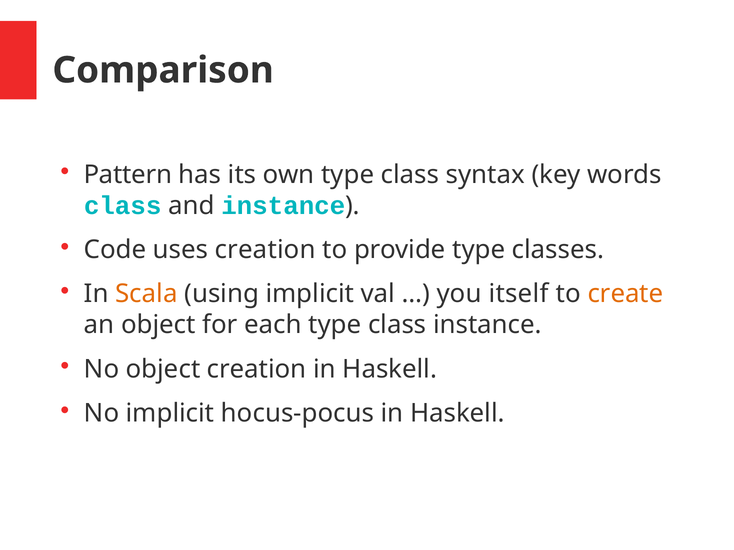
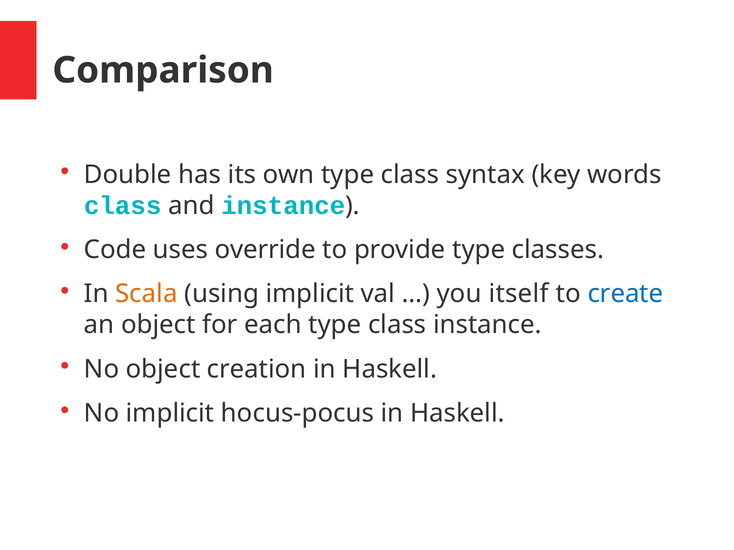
Pattern: Pattern -> Double (128, 175)
uses creation: creation -> override (265, 250)
create colour: orange -> blue (625, 294)
